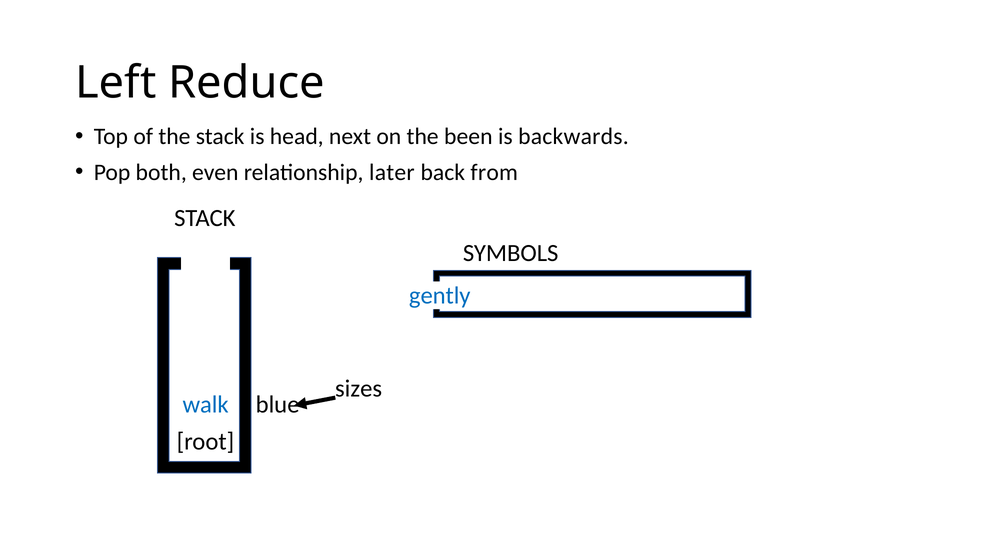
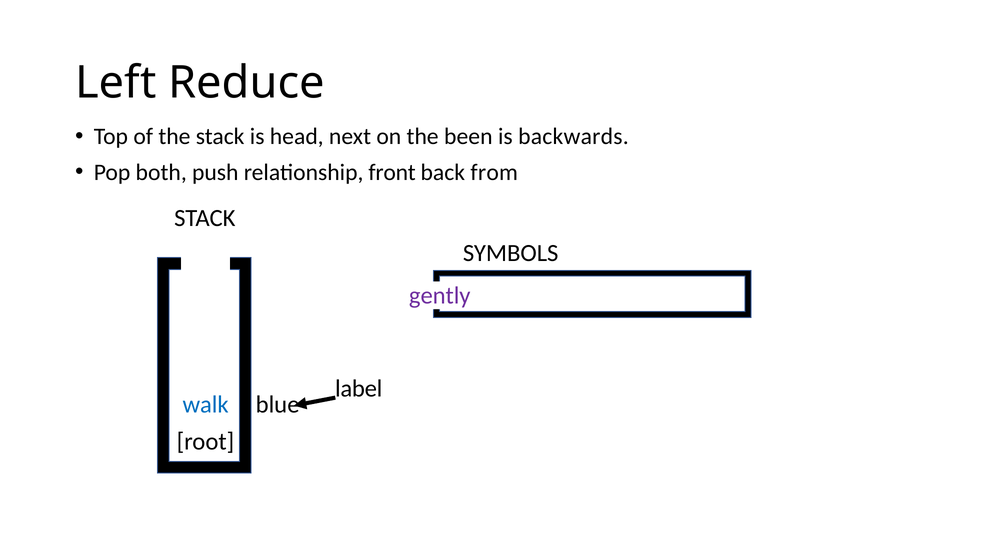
even: even -> push (215, 172)
later: later -> front (392, 172)
gently colour: blue -> purple (440, 296)
sizes: sizes -> label (359, 389)
